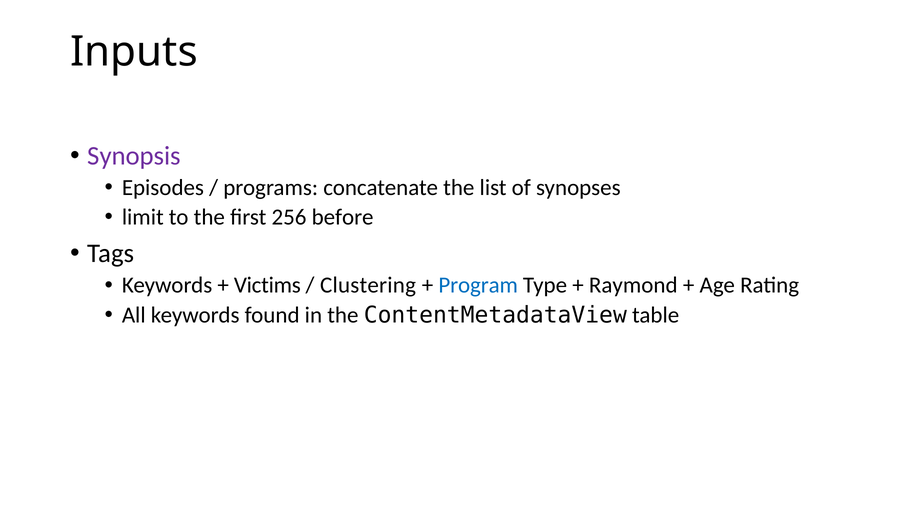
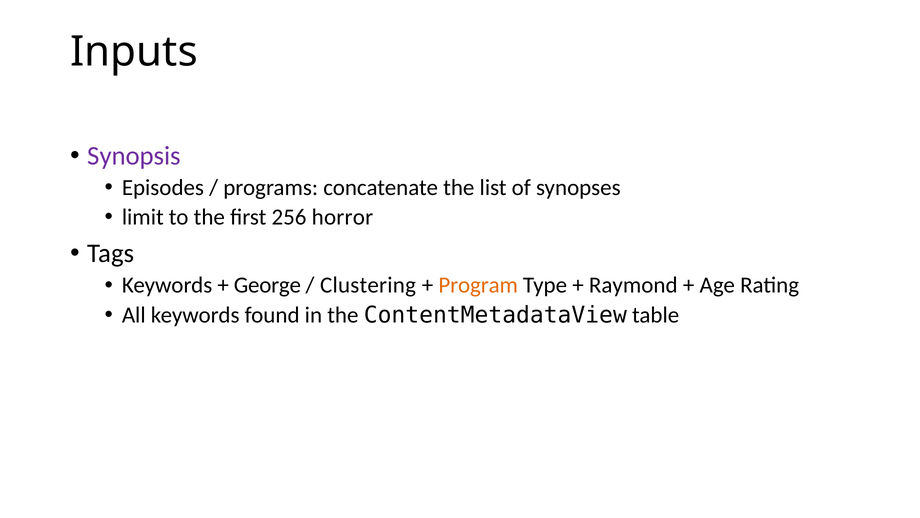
before: before -> horror (342, 217)
Victims: Victims -> George (267, 285)
Program colour: blue -> orange (478, 285)
